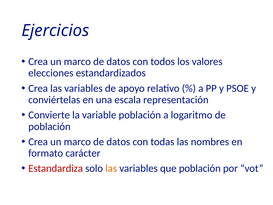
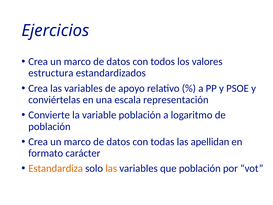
elecciones: elecciones -> estructura (51, 73)
nombres: nombres -> apellidan (210, 142)
Estandardiza colour: red -> orange (56, 168)
